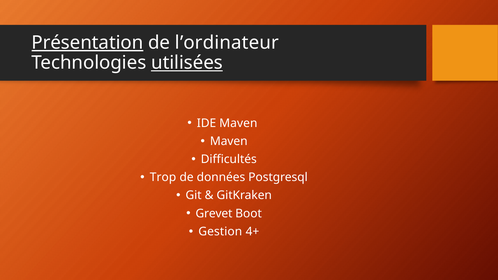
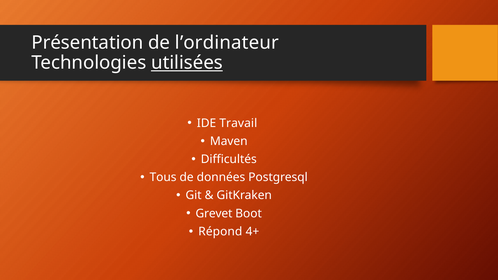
Présentation underline: present -> none (87, 43)
IDE Maven: Maven -> Travail (238, 123)
Trop: Trop -> Tous (163, 177)
Gestion: Gestion -> Répond (220, 232)
